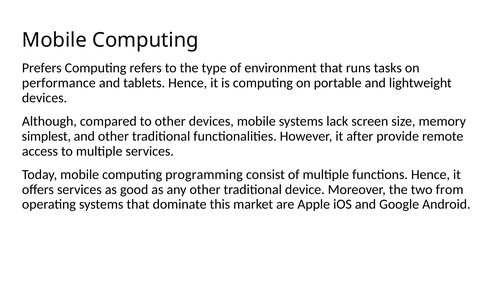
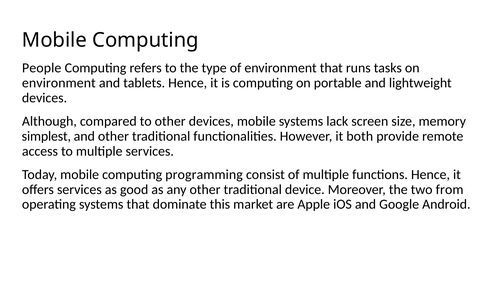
Prefers: Prefers -> People (42, 68)
performance: performance -> environment (59, 83)
after: after -> both (360, 136)
